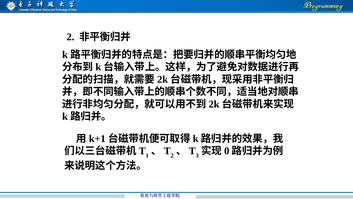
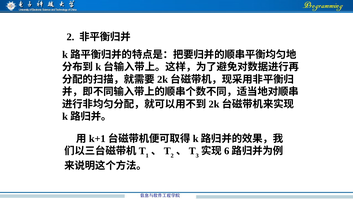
0: 0 -> 6 (227, 151)
